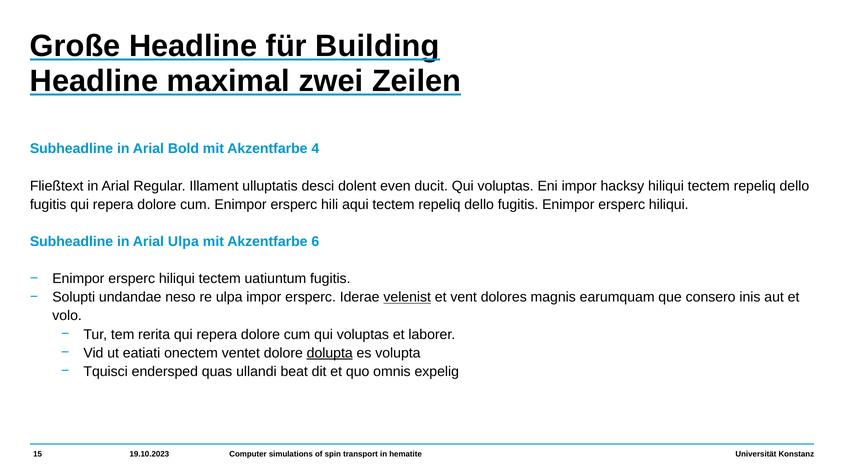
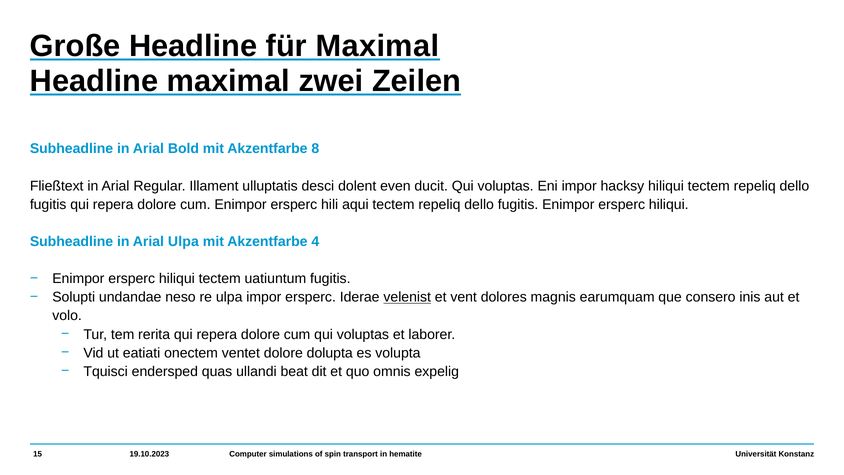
für Building: Building -> Maximal (377, 46)
4: 4 -> 8 (315, 149)
6: 6 -> 4 (315, 241)
dolupta underline: present -> none (330, 353)
